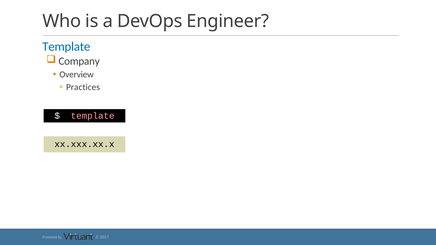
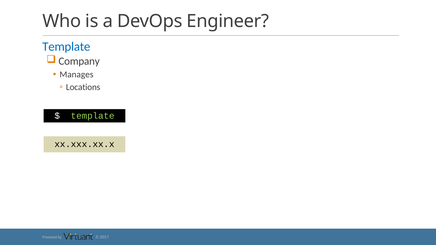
Overview: Overview -> Manages (76, 75)
Practices: Practices -> Locations (83, 87)
template colour: pink -> light green (93, 116)
